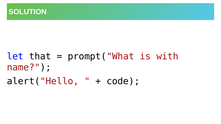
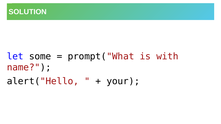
that: that -> some (40, 57)
code: code -> your (123, 81)
